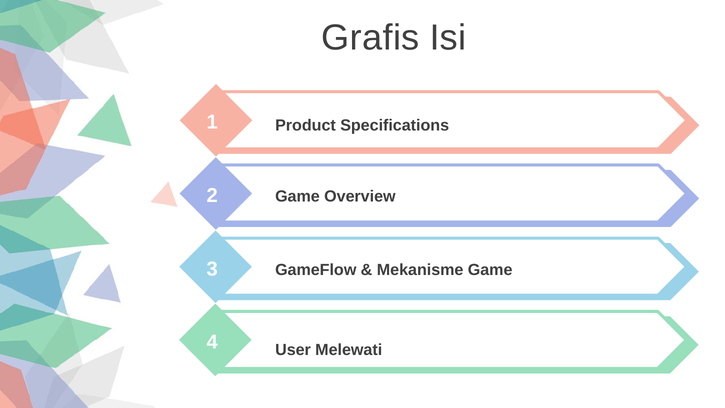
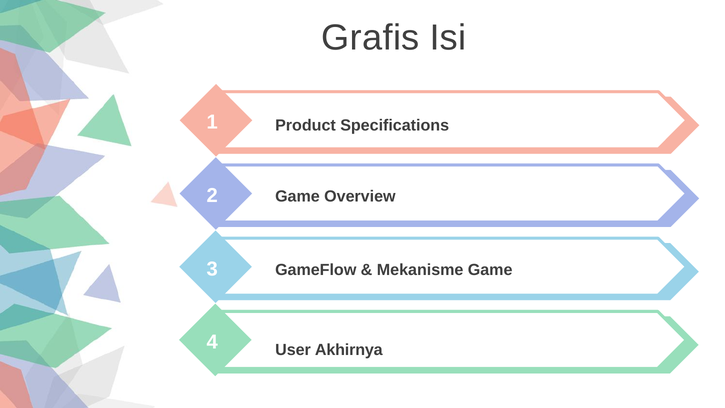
Melewati: Melewati -> Akhirnya (349, 350)
